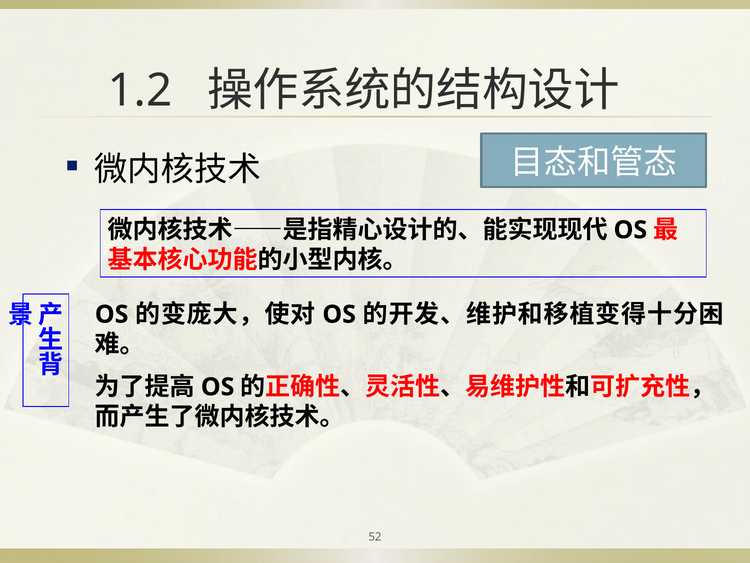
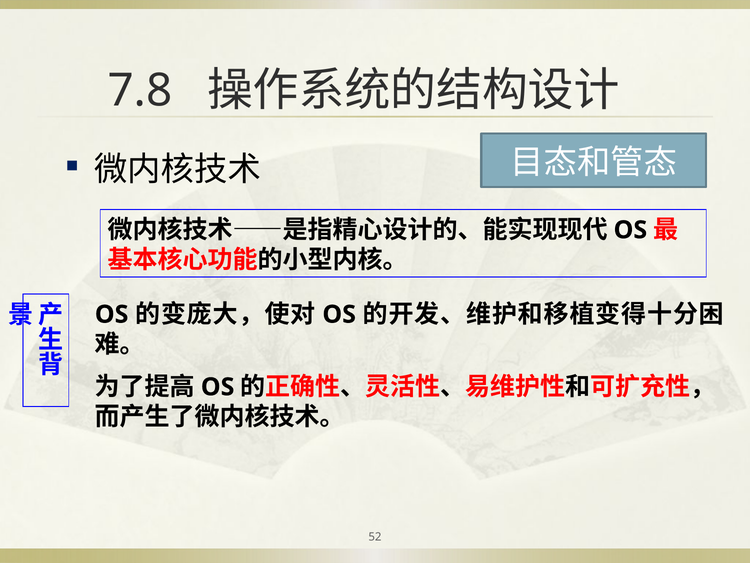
1.2: 1.2 -> 7.8 (140, 90)
